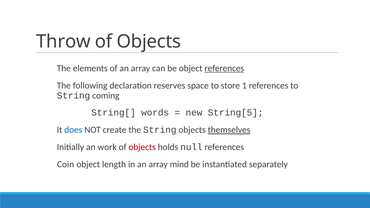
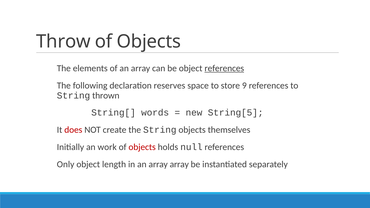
1: 1 -> 9 (244, 86)
coming: coming -> thrown (106, 96)
does colour: blue -> red (73, 130)
themselves underline: present -> none (229, 130)
Coin: Coin -> Only (66, 164)
array mind: mind -> array (179, 164)
